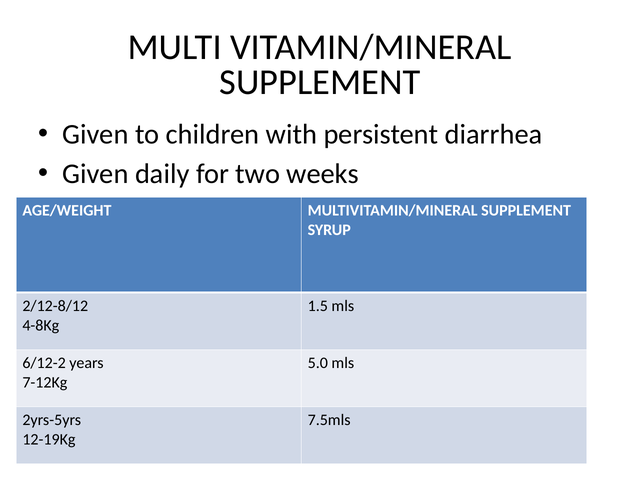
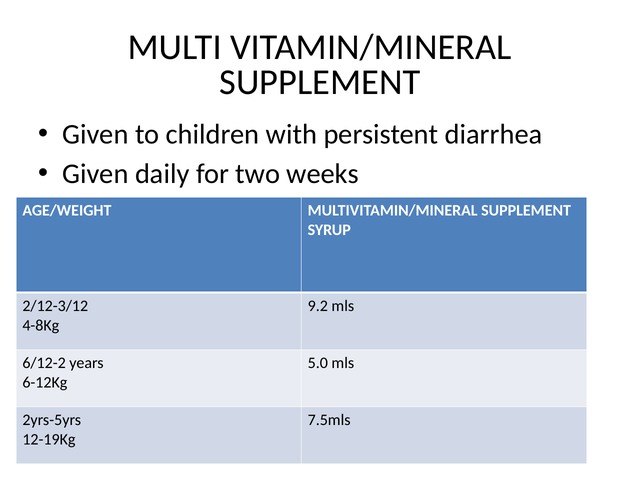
2/12-8/12: 2/12-8/12 -> 2/12-3/12 (55, 306)
1.5: 1.5 -> 9.2 (318, 306)
7-12Kg: 7-12Kg -> 6-12Kg (45, 382)
